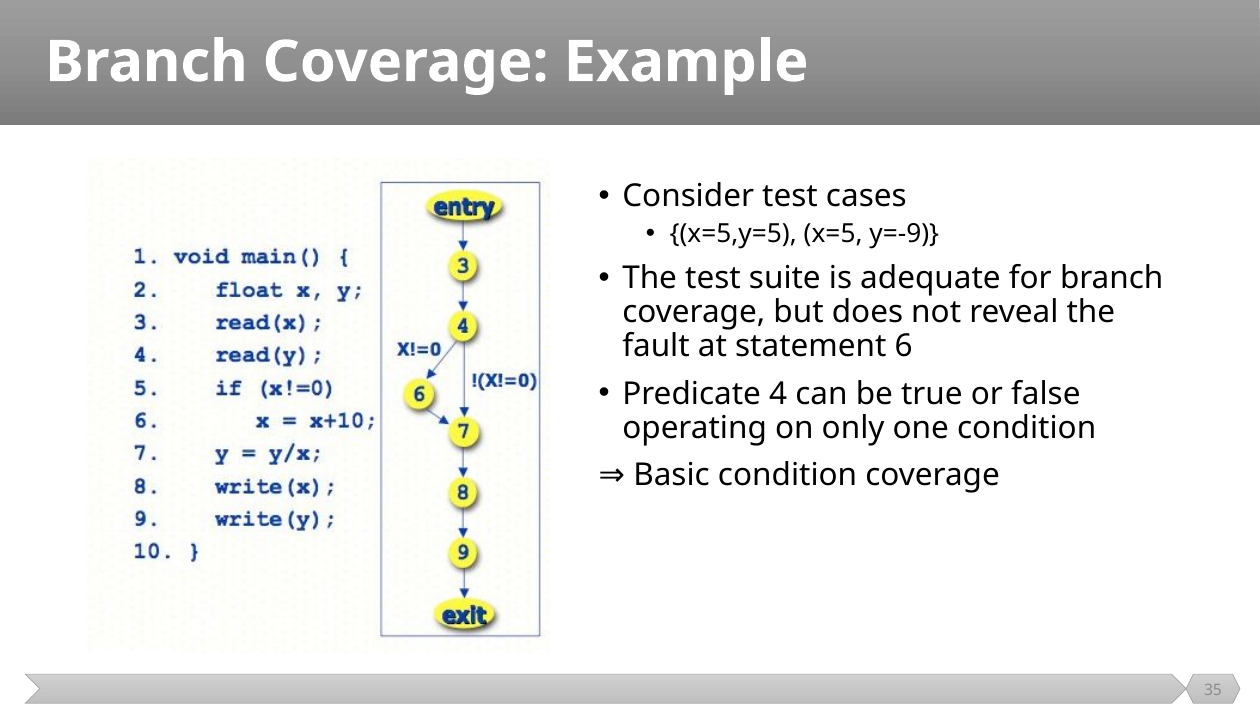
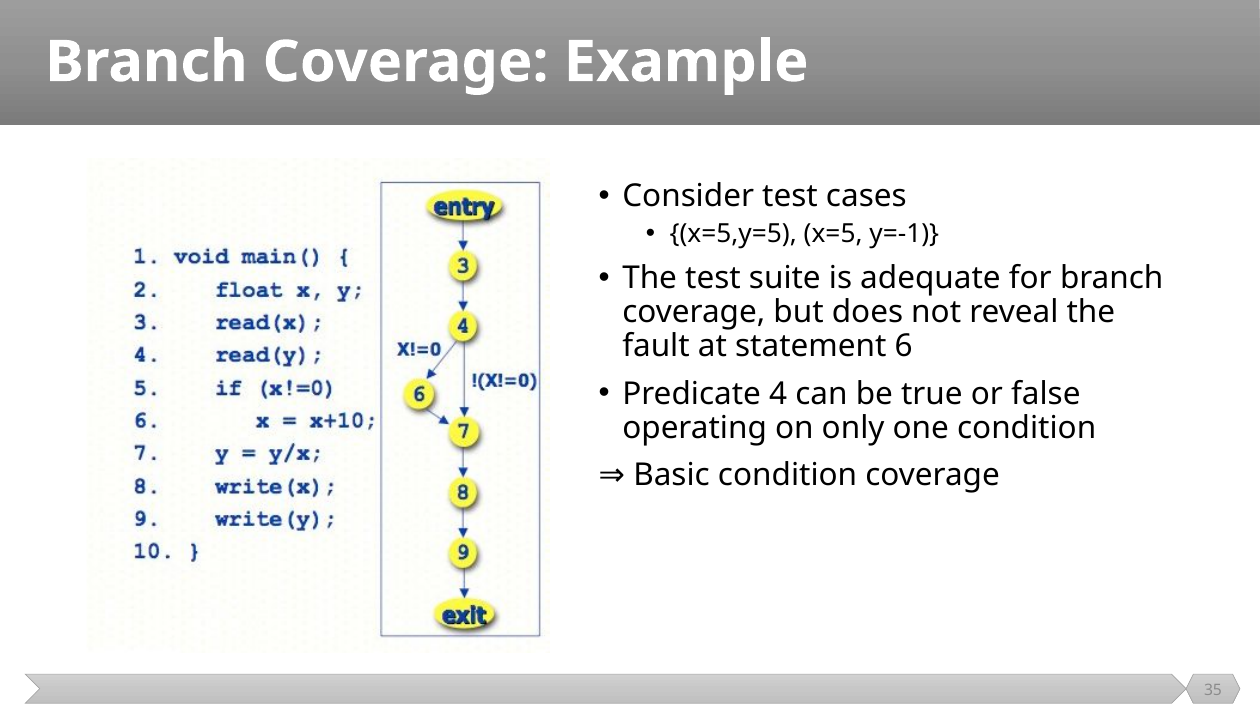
y=-9: y=-9 -> y=-1 (904, 234)
